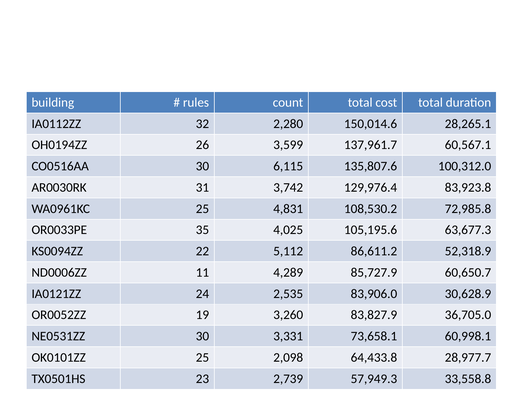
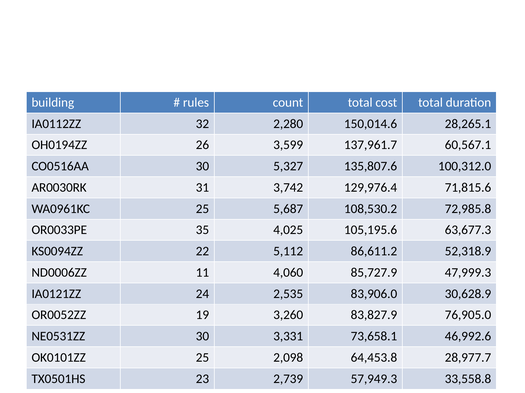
6,115: 6,115 -> 5,327 (288, 167)
83,923.8: 83,923.8 -> 71,815.6 (468, 188)
4,831: 4,831 -> 5,687 (288, 209)
4,289: 4,289 -> 4,060 (288, 273)
60,650.7: 60,650.7 -> 47,999.3 (468, 273)
36,705.0: 36,705.0 -> 76,905.0 (468, 316)
60,998.1: 60,998.1 -> 46,992.6 (468, 337)
64,433.8: 64,433.8 -> 64,453.8 (374, 358)
